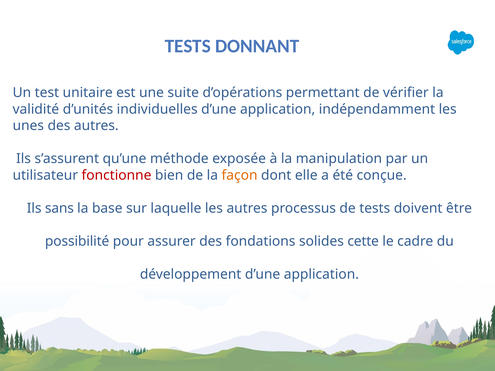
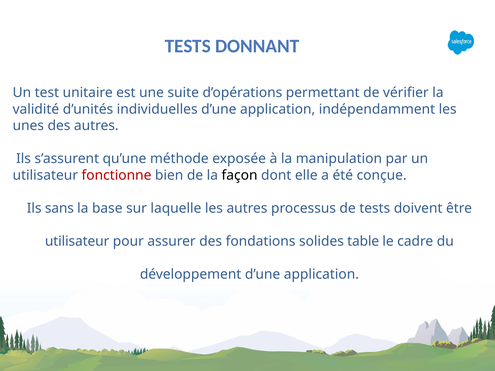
façon colour: orange -> black (240, 175)
possibilité: possibilité -> utilisateur (77, 241)
cette: cette -> table (363, 241)
